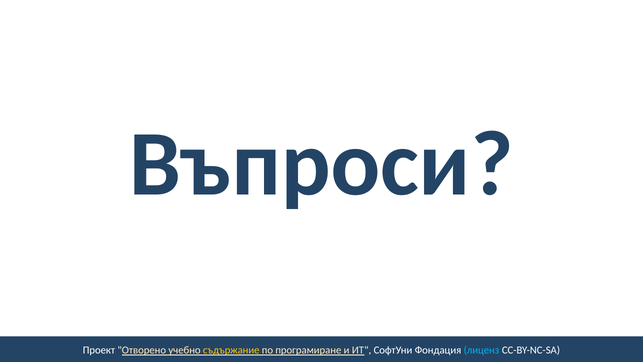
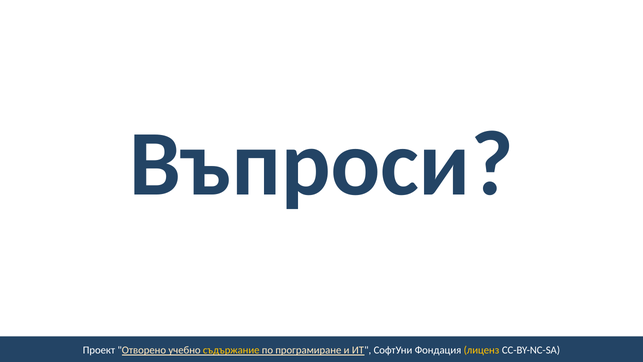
лиценз colour: light blue -> yellow (481, 350)
